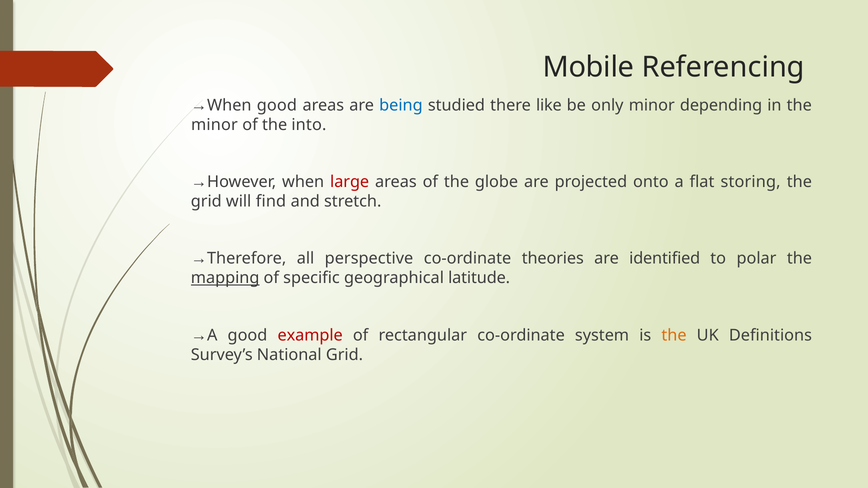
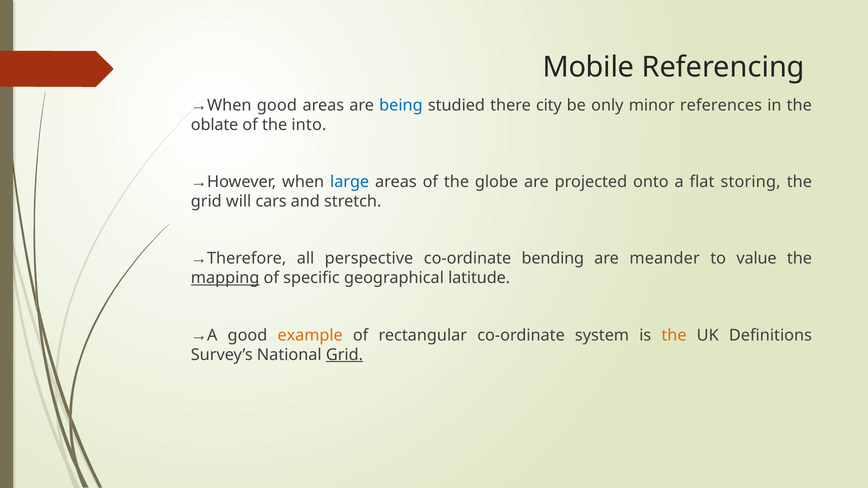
like: like -> city (549, 105)
depending: depending -> references (721, 105)
minor: minor -> oblate (215, 125)
large colour: red -> blue (350, 182)
find: find -> cars (271, 202)
theories: theories -> bending (553, 259)
identified: identified -> meander (665, 259)
polar: polar -> value (757, 259)
example colour: red -> orange (310, 335)
Grid underline: none -> present (344, 355)
